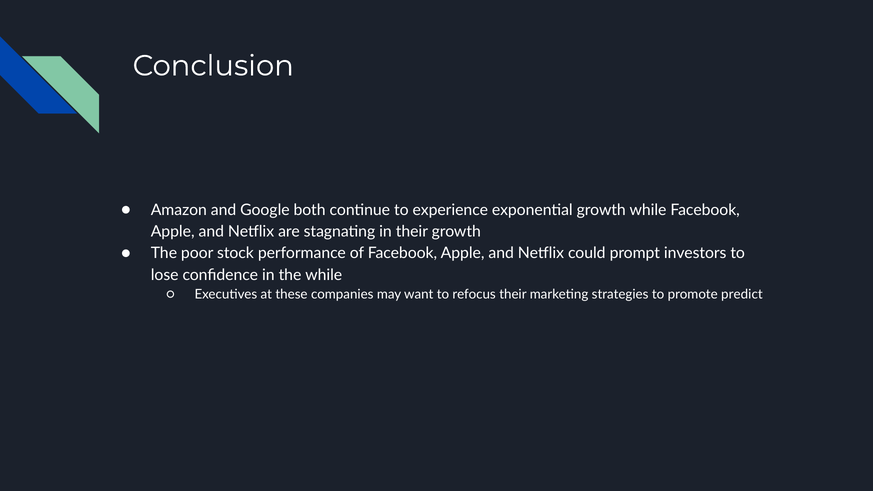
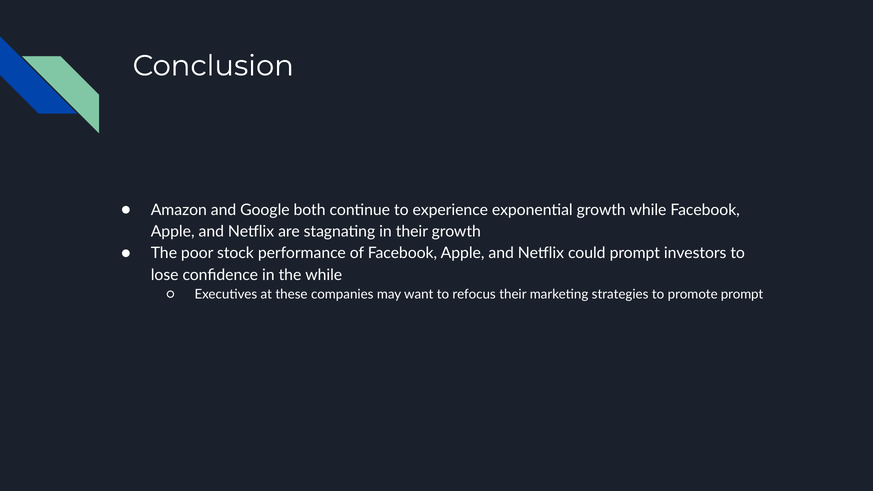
promote predict: predict -> prompt (742, 295)
